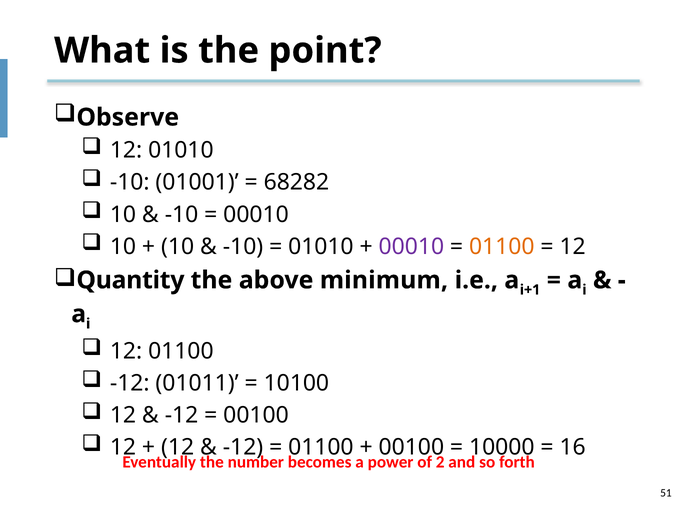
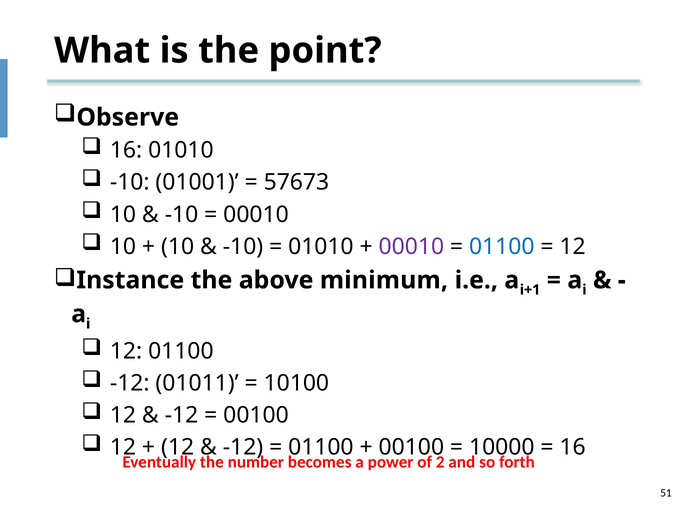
12: 12 -> 16 (126, 150)
68282: 68282 -> 57673 (296, 183)
01100 colour: orange -> blue (502, 247)
Quantity: Quantity -> Instance (130, 280)
